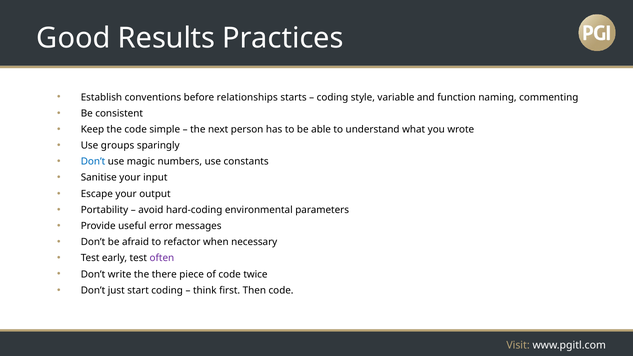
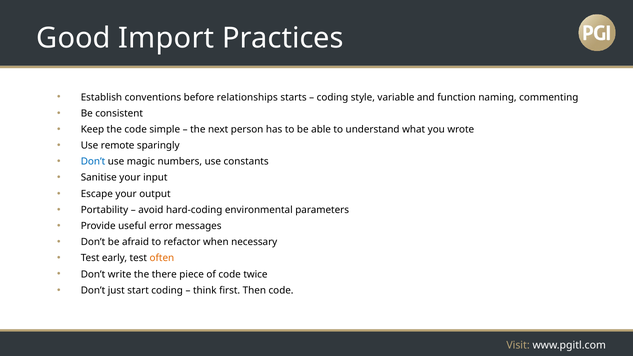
Results: Results -> Import (166, 38)
groups: groups -> remote (118, 146)
often colour: purple -> orange (162, 258)
